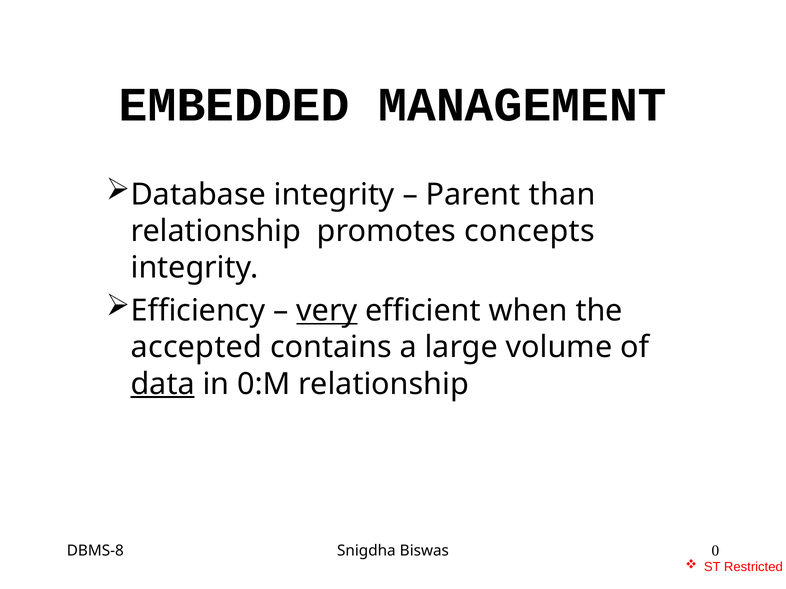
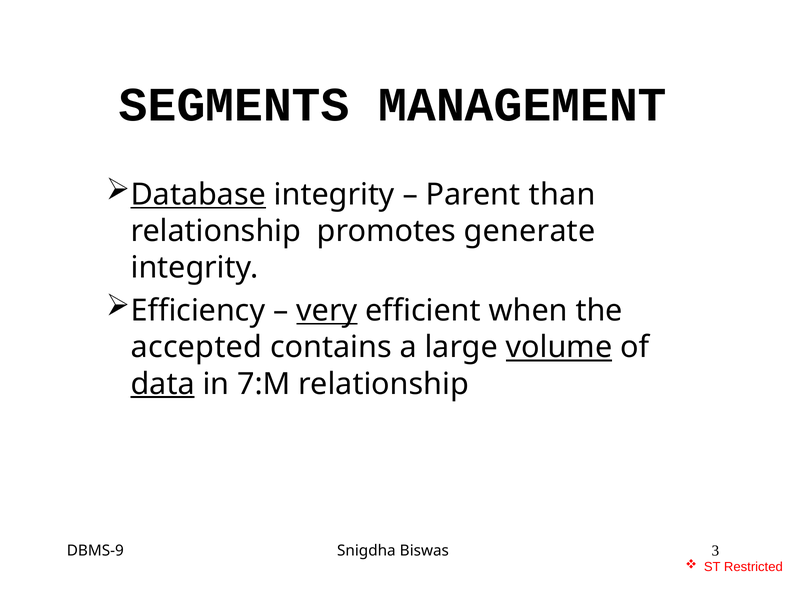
EMBEDDED: EMBEDDED -> SEGMENTS (234, 105)
Database underline: none -> present (198, 195)
concepts: concepts -> generate (530, 231)
volume underline: none -> present (559, 348)
0:M: 0:M -> 7:M (264, 384)
DBMS-8: DBMS-8 -> DBMS-9 (95, 551)
0: 0 -> 3 (715, 551)
